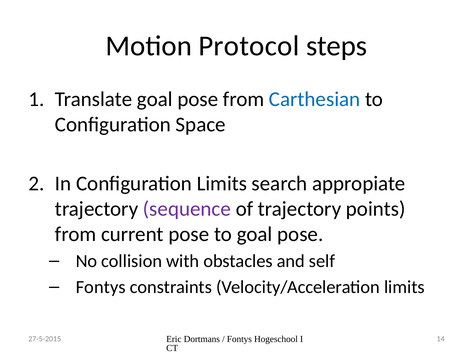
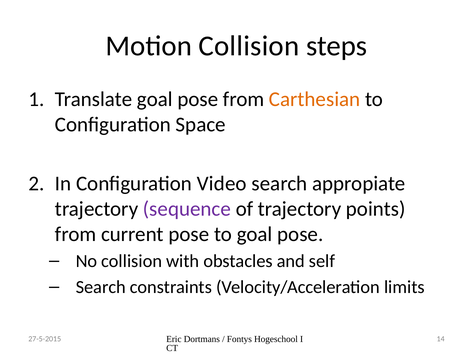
Motion Protocol: Protocol -> Collision (249, 46)
Carthesian colour: blue -> orange (315, 99)
Configuration Limits: Limits -> Video (222, 183)
Fontys: Fontys -> Search (101, 287)
